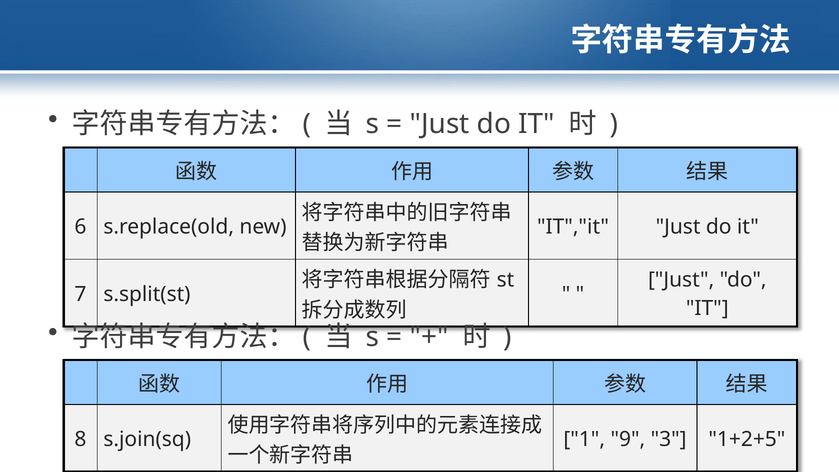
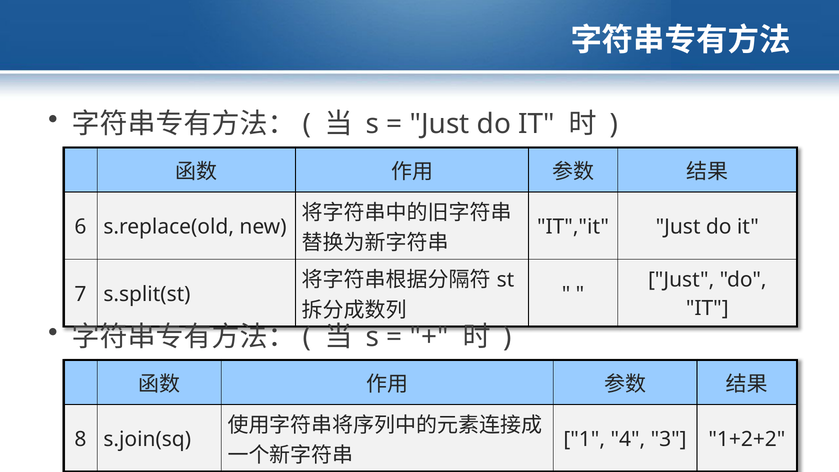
9: 9 -> 4 (628, 439)
1+2+5: 1+2+5 -> 1+2+2 (747, 439)
